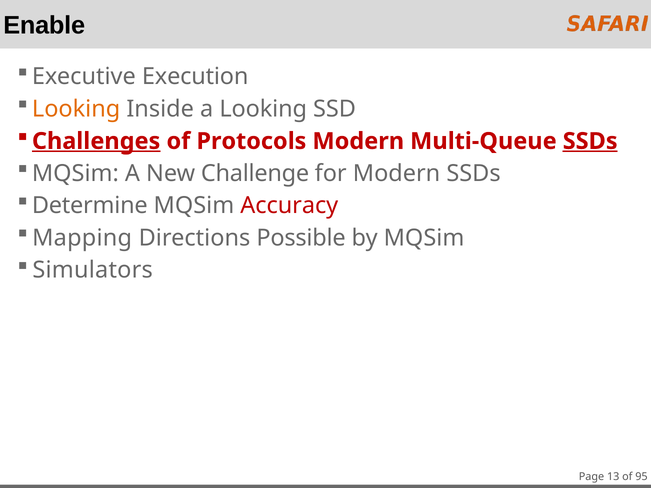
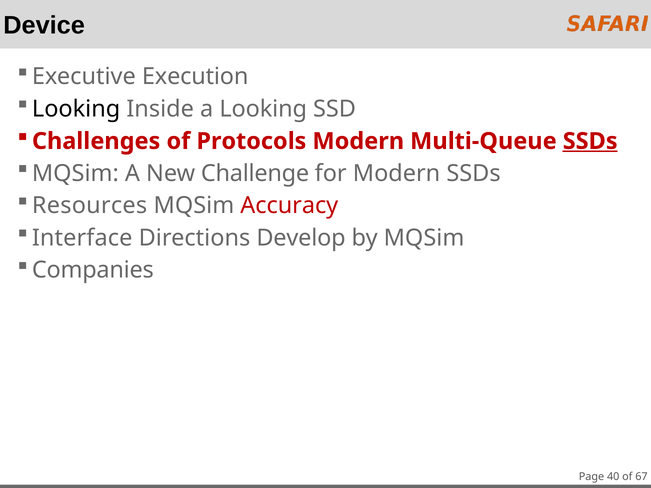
Enable: Enable -> Device (44, 25)
Looking colour: orange -> black (76, 109)
Challenges underline: present -> none (96, 141)
Determine: Determine -> Resources (90, 206)
Mapping: Mapping -> Interface (82, 238)
Possible: Possible -> Develop (301, 238)
Simulators: Simulators -> Companies (93, 270)
13: 13 -> 40 (613, 477)
95: 95 -> 67 (641, 477)
